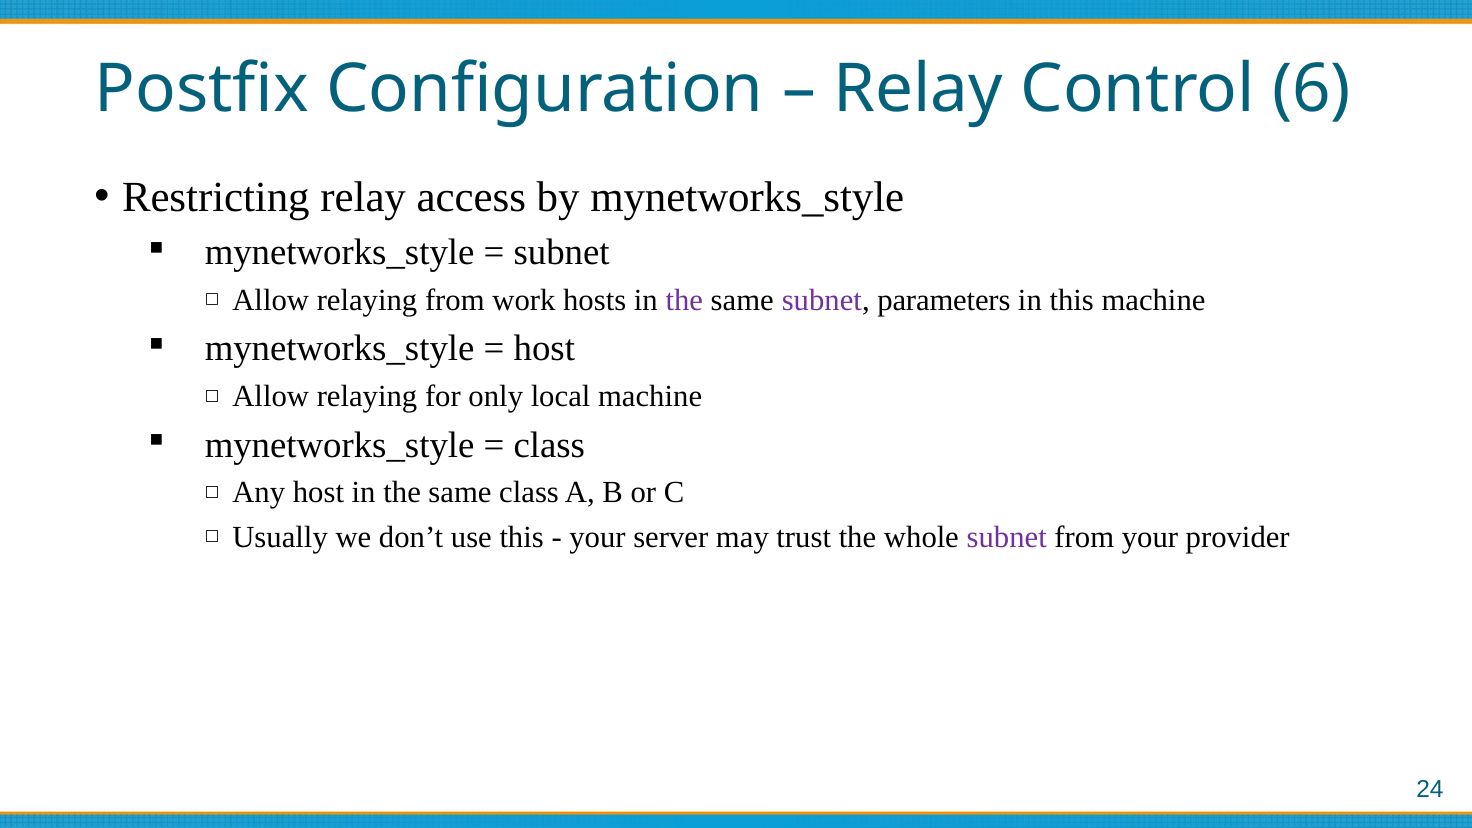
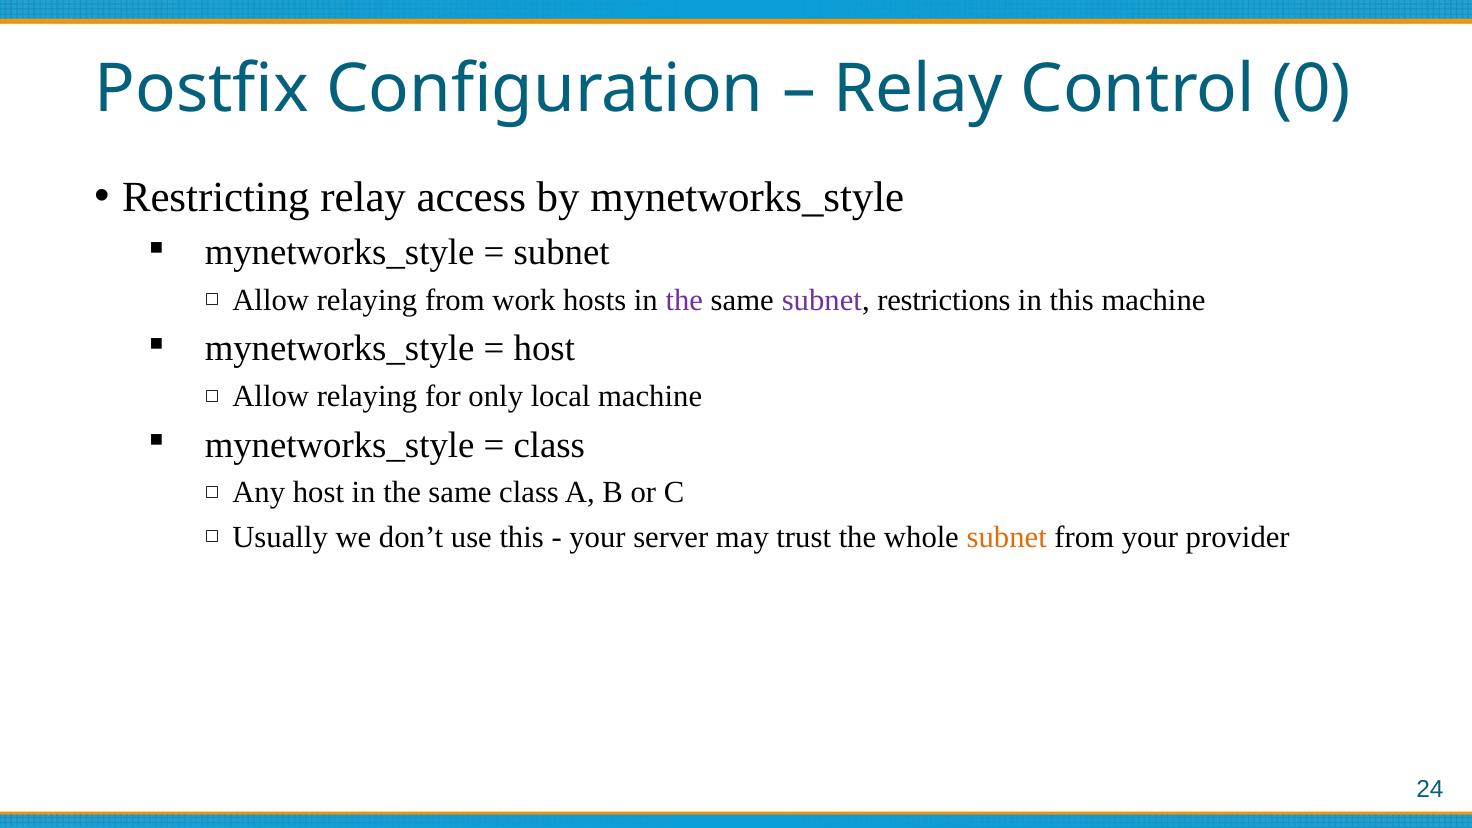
6: 6 -> 0 (1312, 89)
parameters: parameters -> restrictions (944, 300)
subnet colour: purple -> orange (1007, 537)
